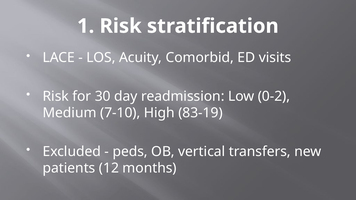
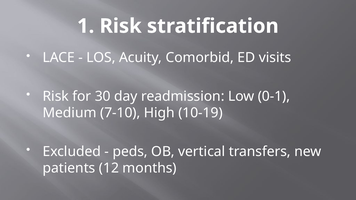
0-2: 0-2 -> 0-1 (274, 96)
83-19: 83-19 -> 10-19 (200, 113)
